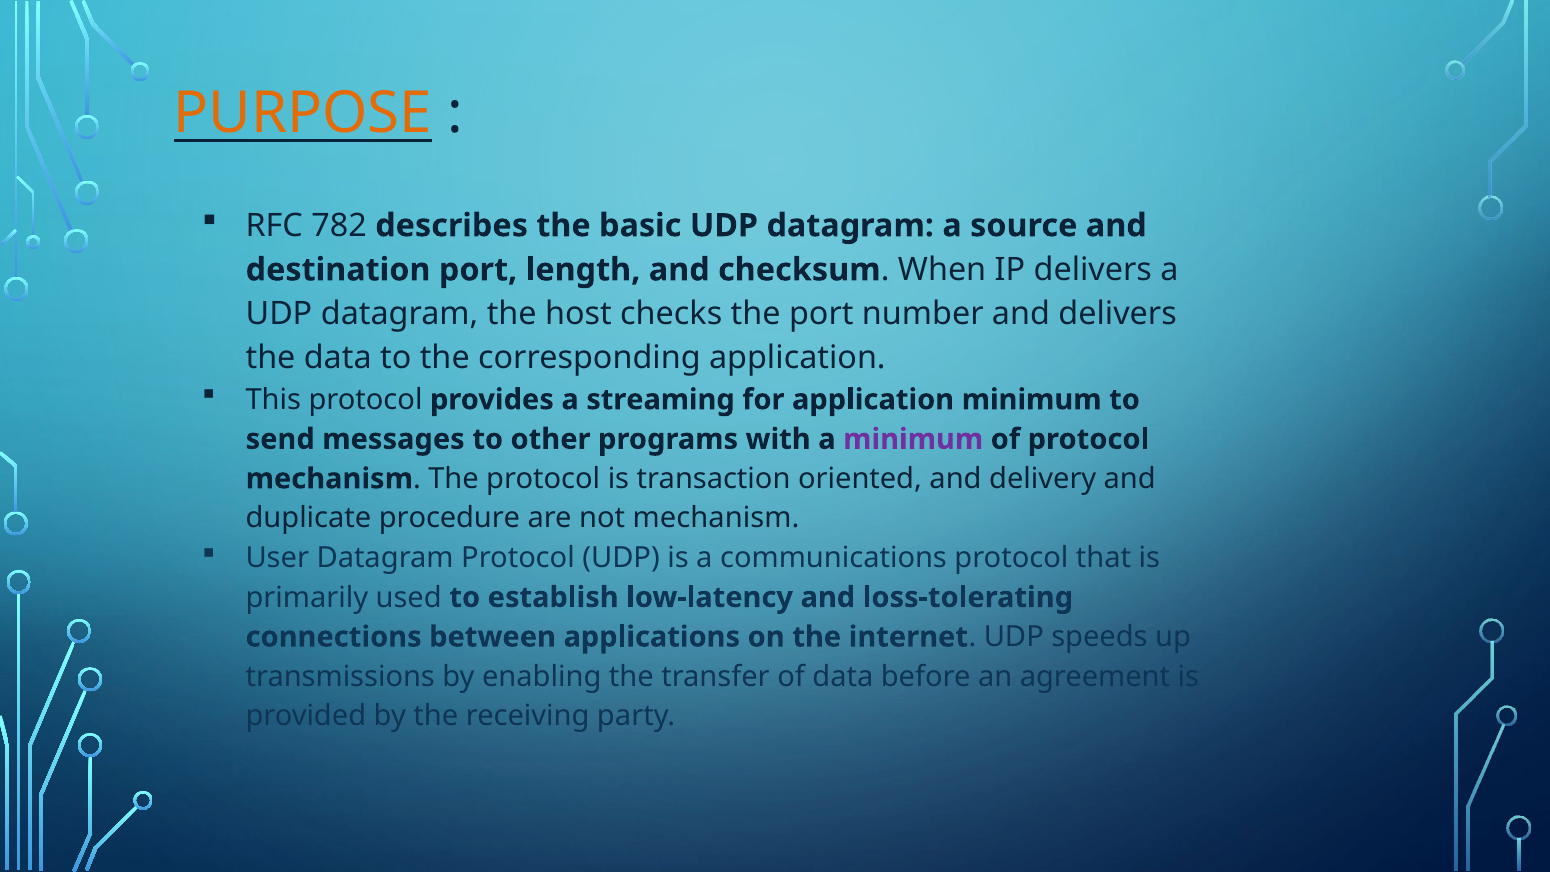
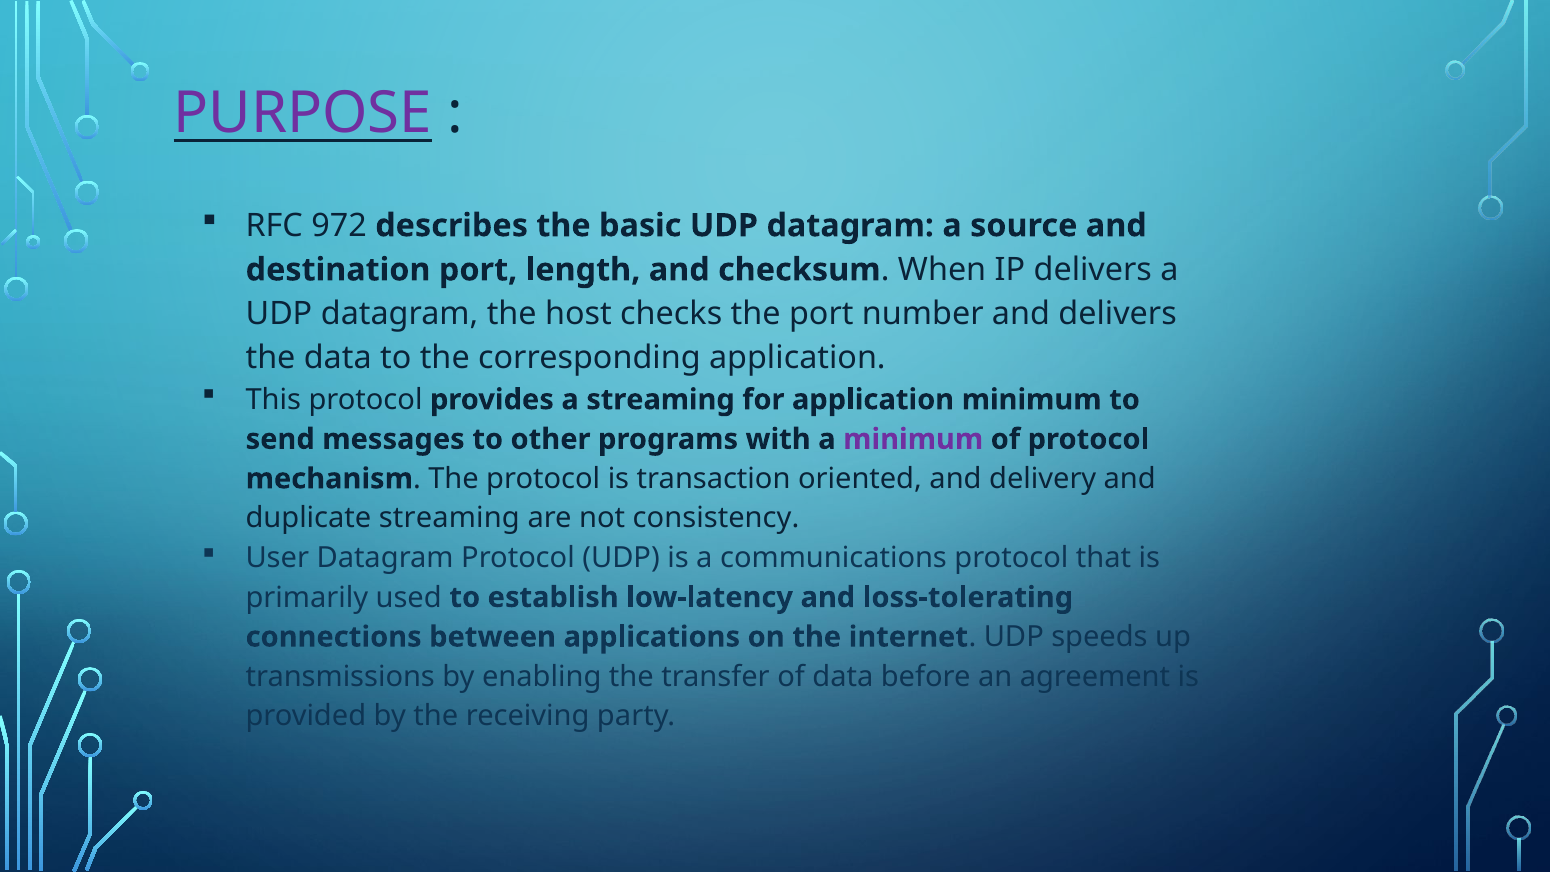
PURPOSE colour: orange -> purple (303, 114)
782: 782 -> 972 (339, 226)
duplicate procedure: procedure -> streaming (449, 518)
not mechanism: mechanism -> consistency (716, 518)
